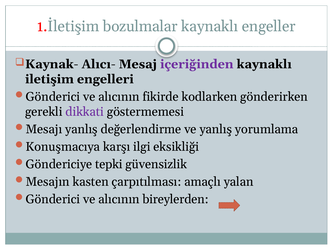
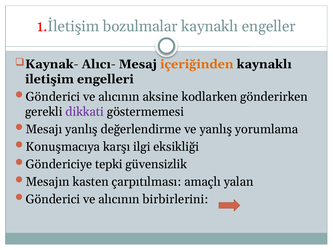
içeriğinden colour: purple -> orange (197, 64)
fikirde: fikirde -> aksine (161, 97)
bireylerden: bireylerden -> birbirlerini (175, 199)
